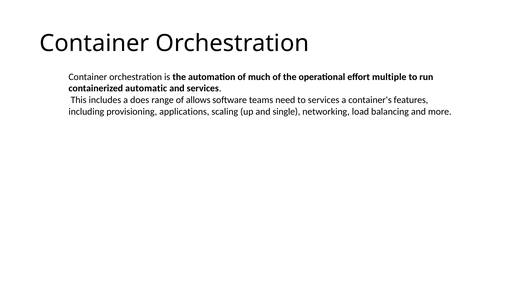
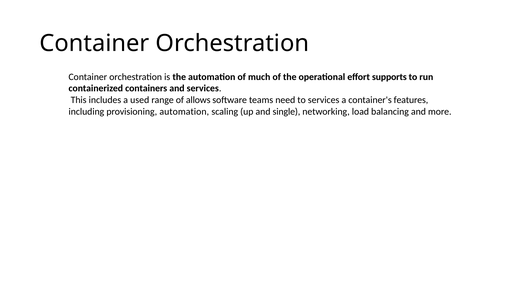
multiple: multiple -> supports (389, 77)
automatic: automatic -> containers (146, 89)
does: does -> used (140, 100)
provisioning applications: applications -> automation (184, 112)
